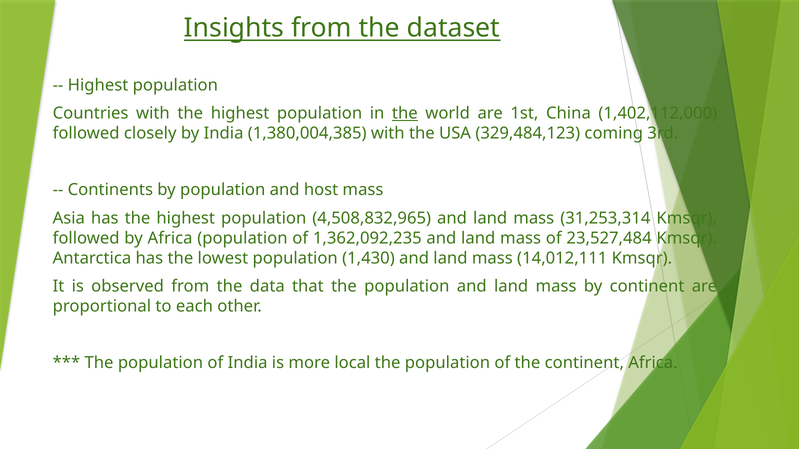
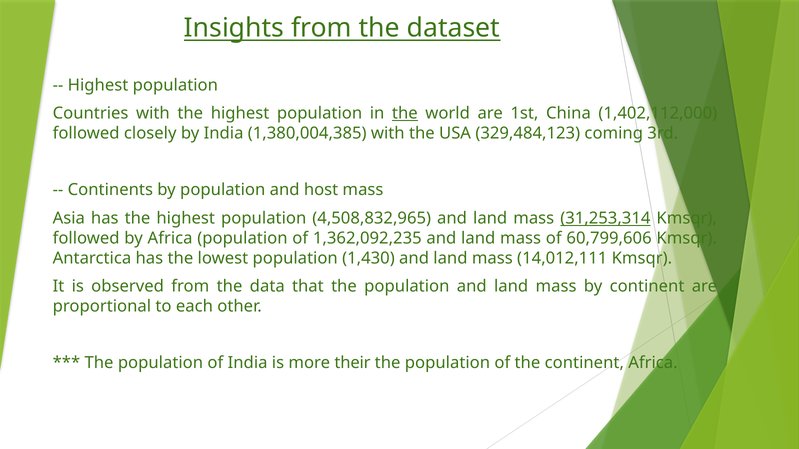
31,253,314 underline: none -> present (605, 218)
23,527,484: 23,527,484 -> 60,799,606 (609, 238)
local: local -> their (353, 363)
